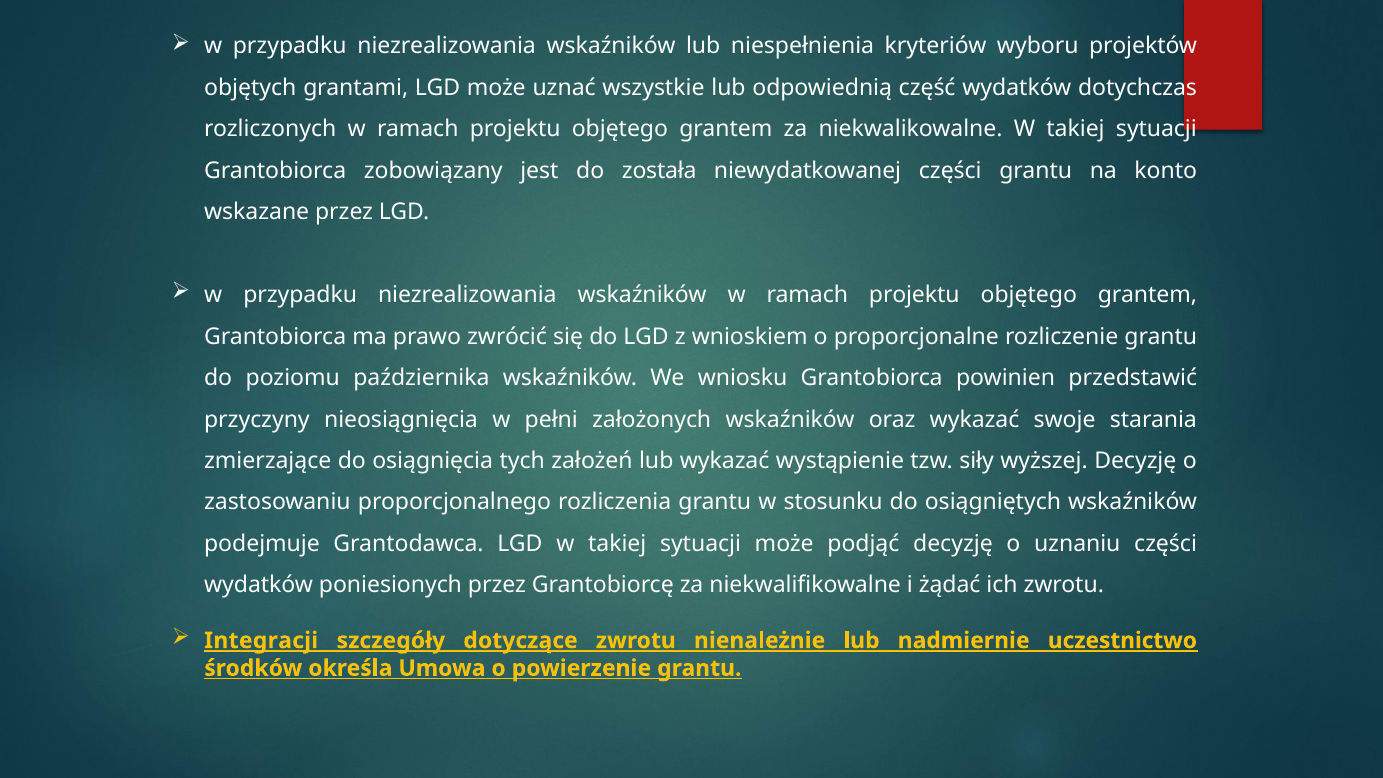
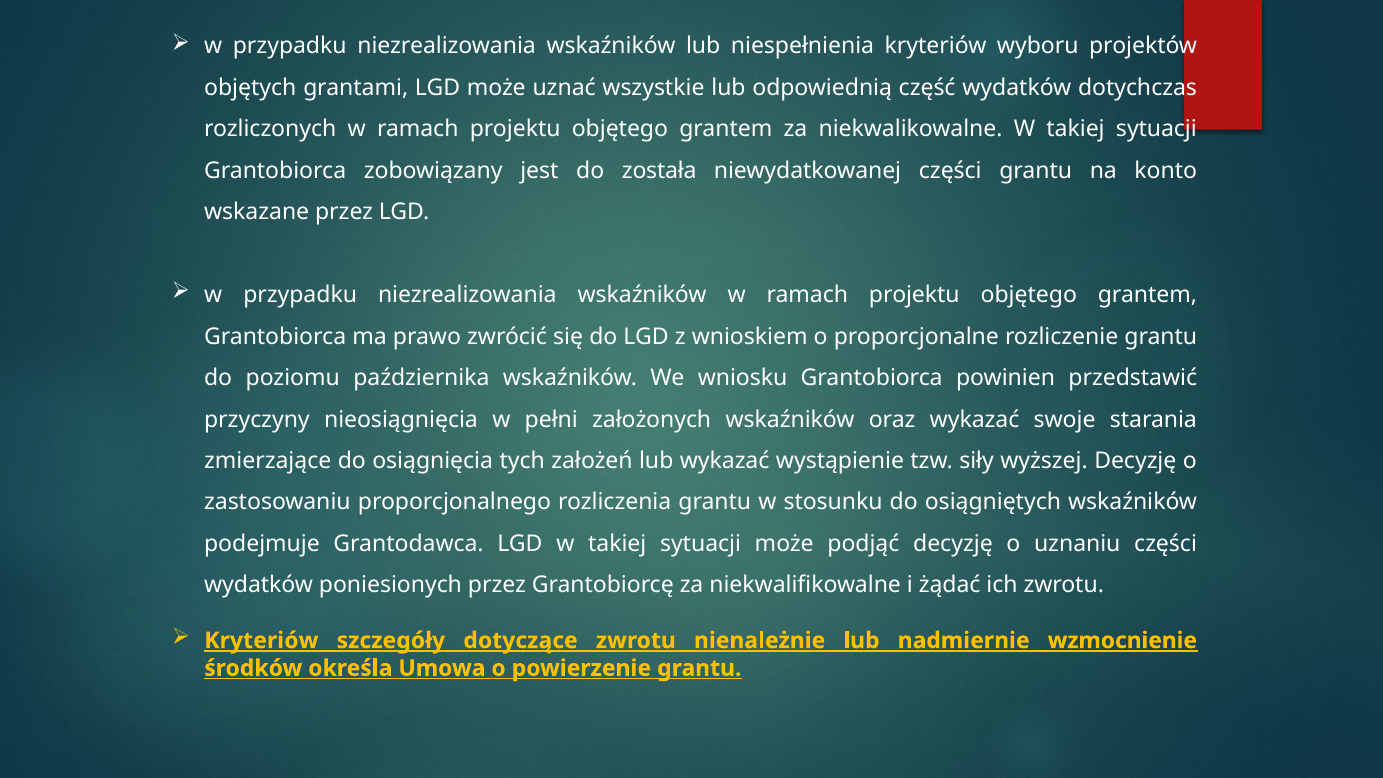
Integracji: Integracji -> Kryteriów (261, 640)
uczestnictwo: uczestnictwo -> wzmocnienie (1122, 640)
